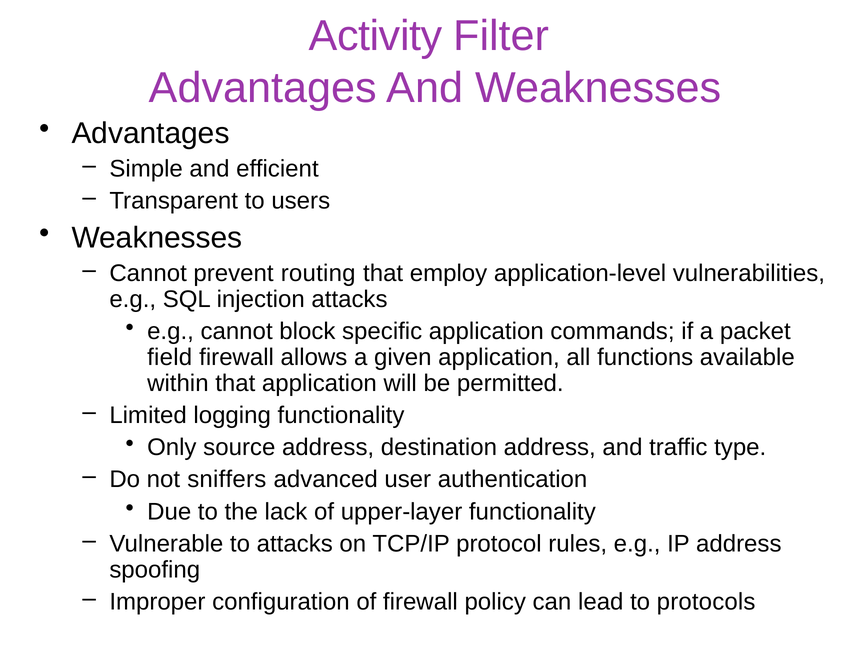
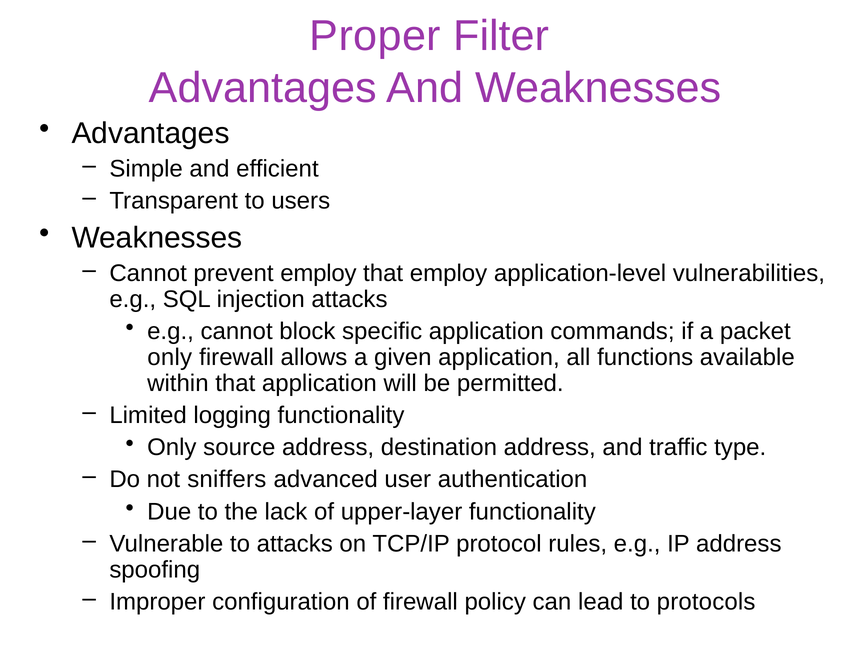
Activity: Activity -> Proper (375, 36)
prevent routing: routing -> employ (318, 273)
field: field -> only (170, 357)
